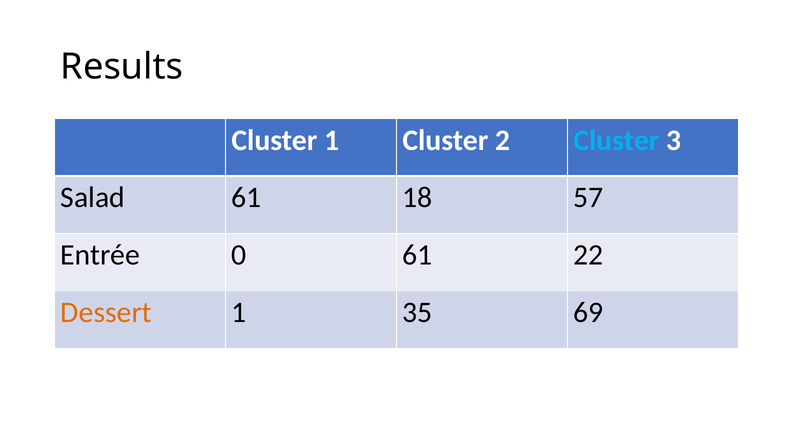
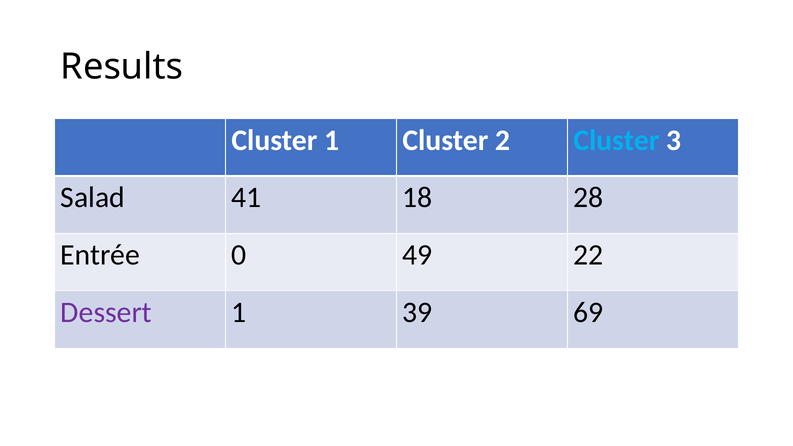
Salad 61: 61 -> 41 (246, 198)
57: 57 -> 28 (588, 198)
0 61: 61 -> 49 (417, 255)
Dessert colour: orange -> purple (106, 312)
35: 35 -> 39 (417, 312)
